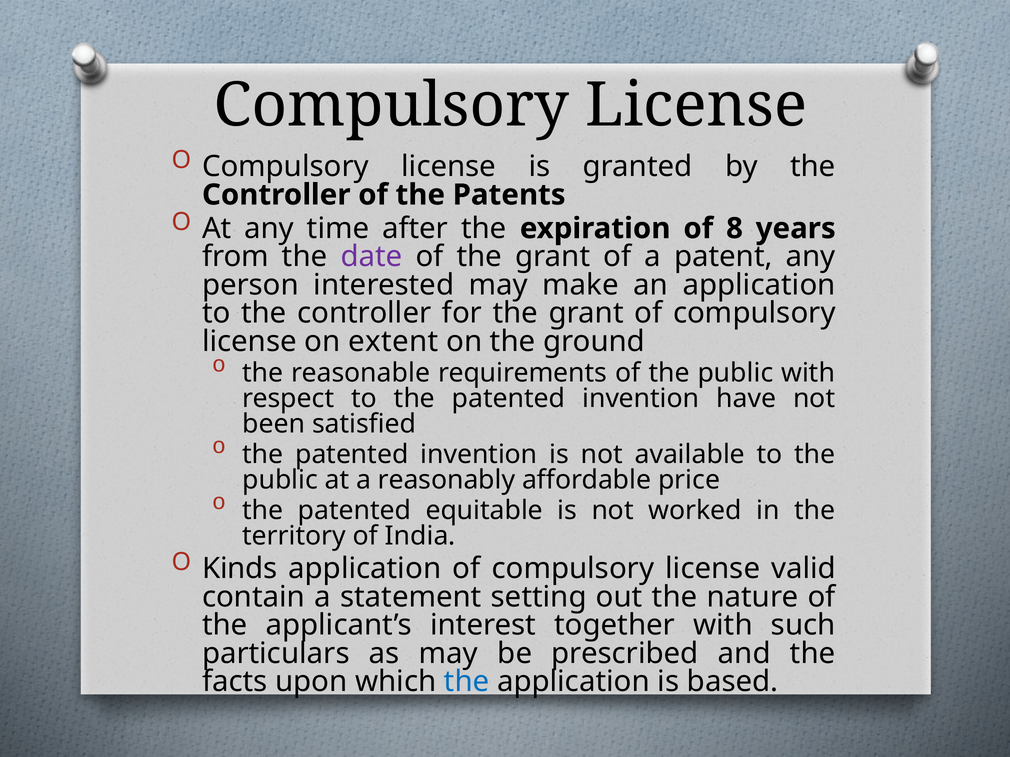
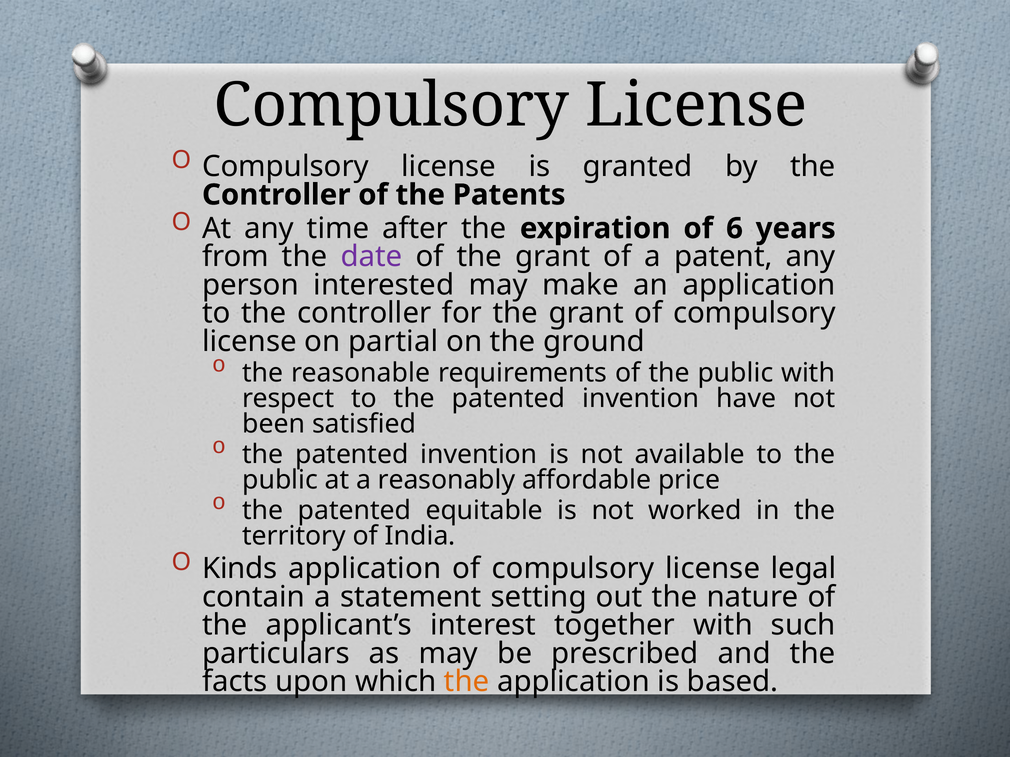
8: 8 -> 6 (735, 229)
extent: extent -> partial (393, 342)
valid: valid -> legal (804, 569)
the colour: blue -> orange (467, 682)
